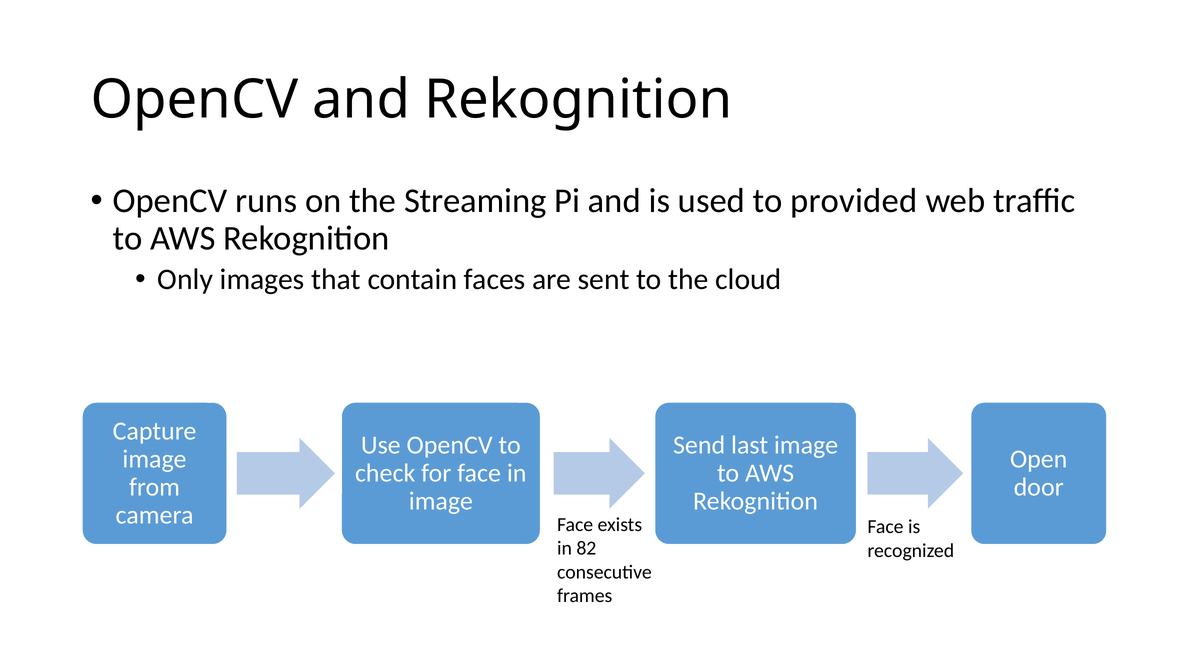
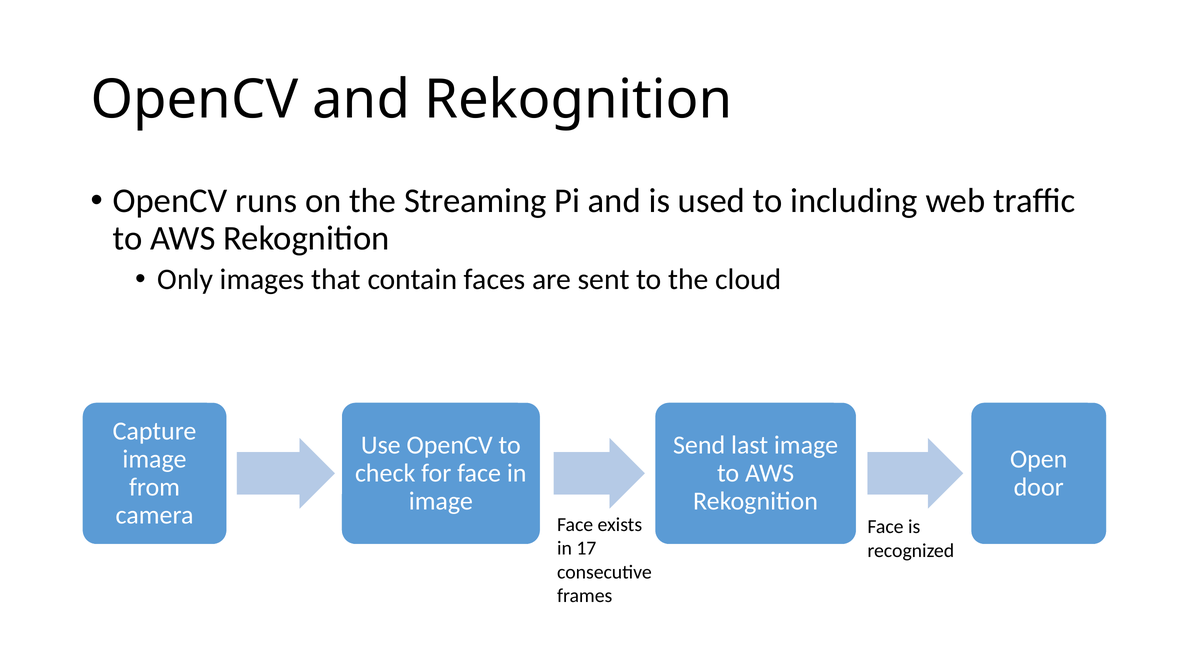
provided: provided -> including (854, 201)
82: 82 -> 17 (586, 548)
